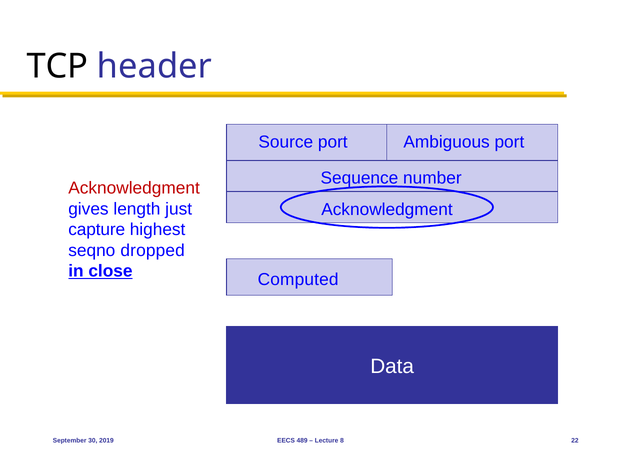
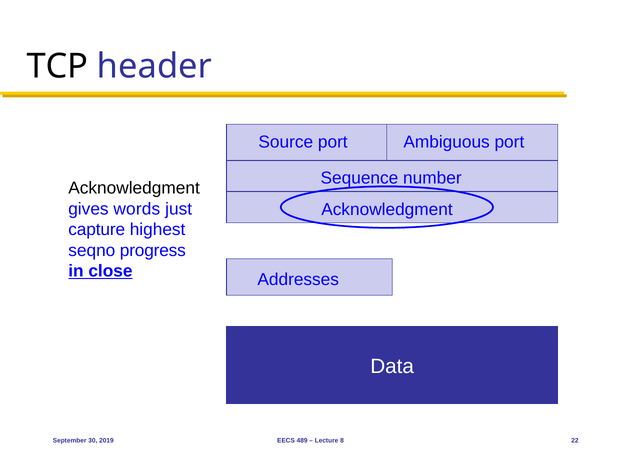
Acknowledgment colour: red -> black (134, 188)
length: length -> words (137, 209)
dropped: dropped -> progress (153, 250)
Computed: Computed -> Addresses (298, 279)
